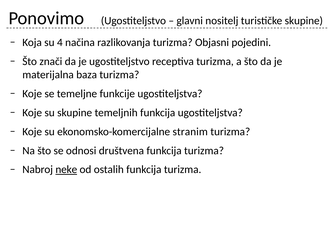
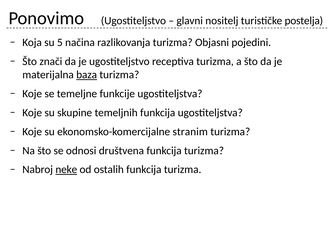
turističke skupine: skupine -> postelja (304, 21)
4: 4 -> 5 (60, 42)
baza underline: none -> present (87, 75)
